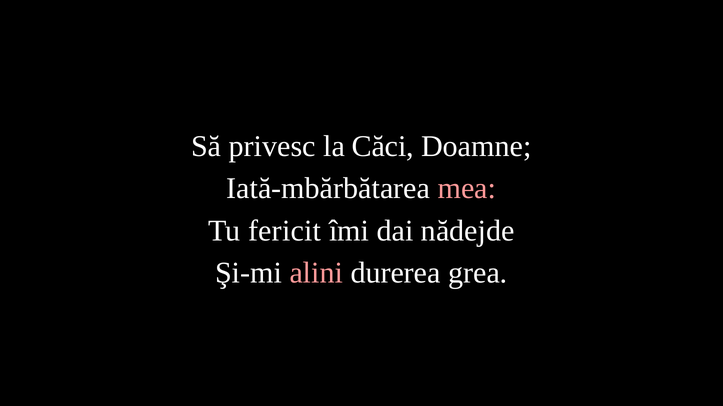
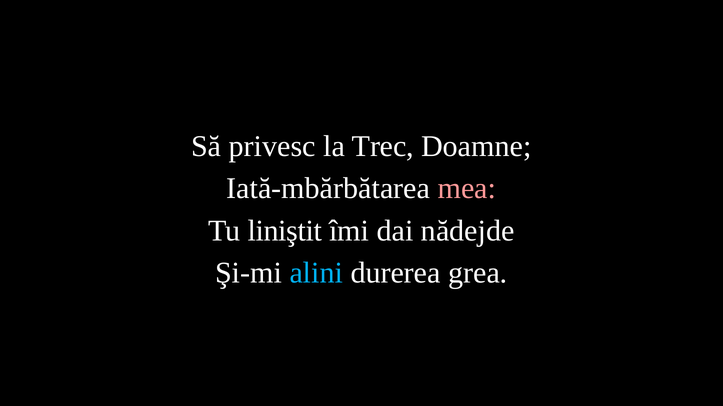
Căci: Căci -> Trec (383, 147)
fericit: fericit -> liniştit (285, 231)
alini colour: pink -> light blue (316, 273)
